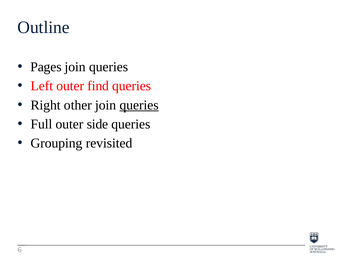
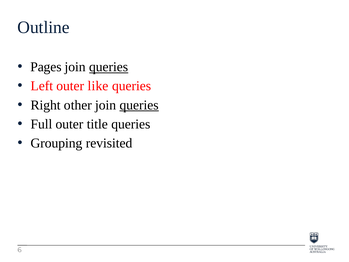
queries underline: none -> present (109, 67)
find: find -> like (98, 86)
side: side -> title (97, 124)
